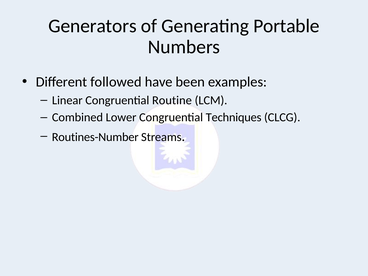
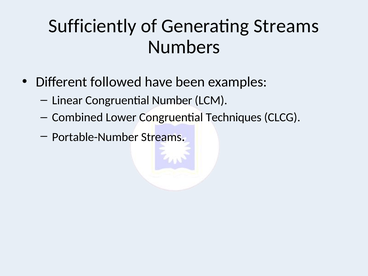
Generators: Generators -> Sufficiently (92, 26)
Generating Portable: Portable -> Streams (286, 26)
Routine: Routine -> Number (172, 100)
Routines-Number: Routines-Number -> Portable-Number (95, 137)
